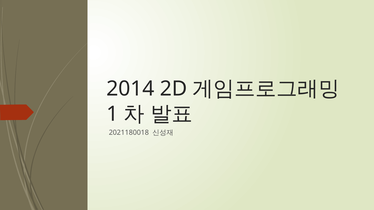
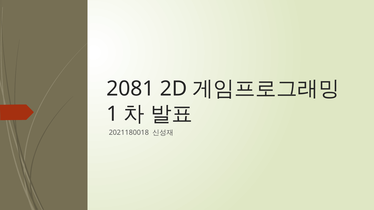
2014: 2014 -> 2081 (130, 89)
